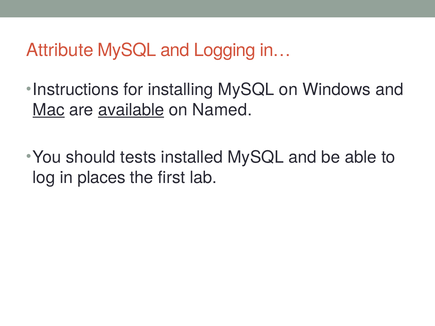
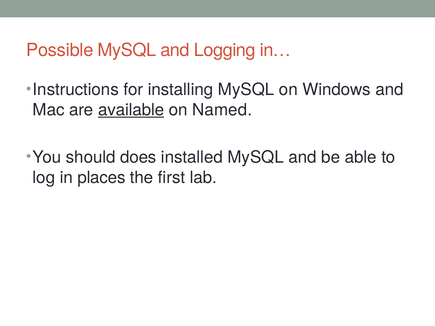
Attribute: Attribute -> Possible (60, 50)
Mac underline: present -> none (49, 110)
tests: tests -> does (138, 157)
